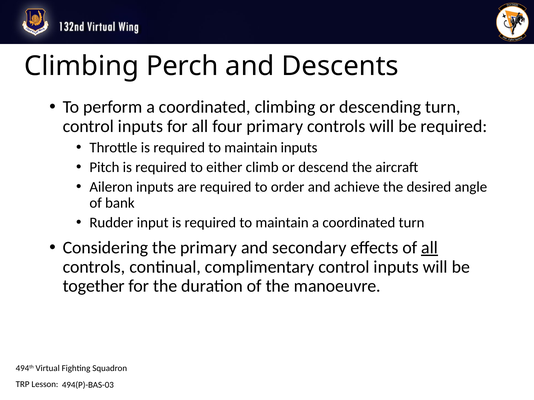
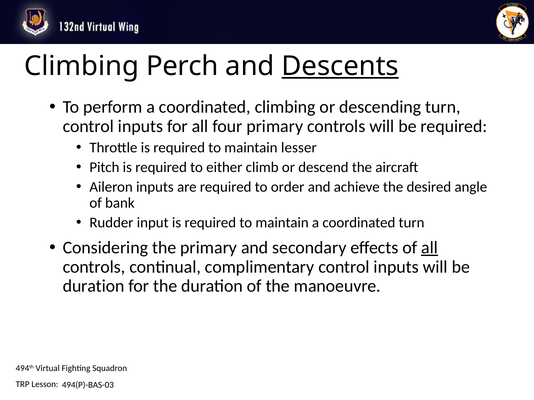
Descents underline: none -> present (340, 66)
maintain inputs: inputs -> lesser (299, 148)
together: together -> duration (94, 286)
